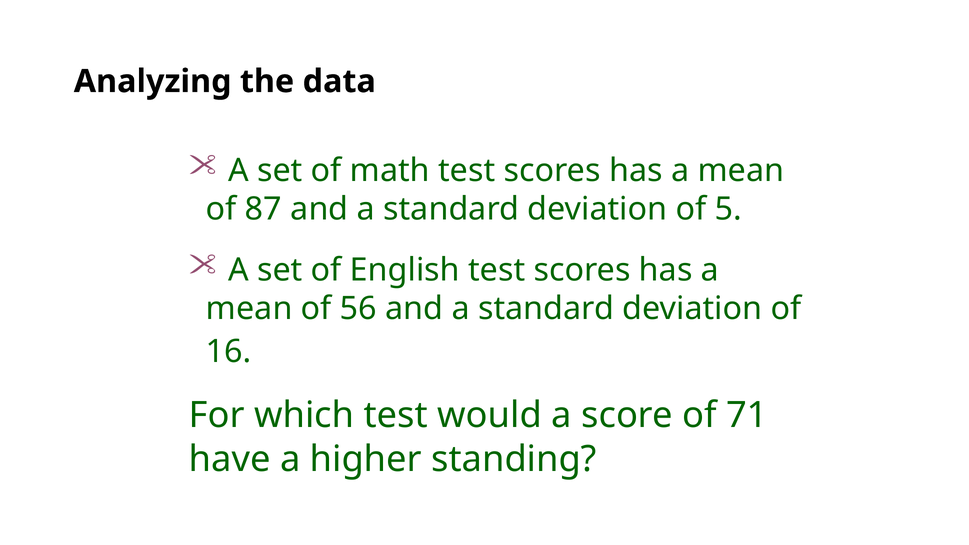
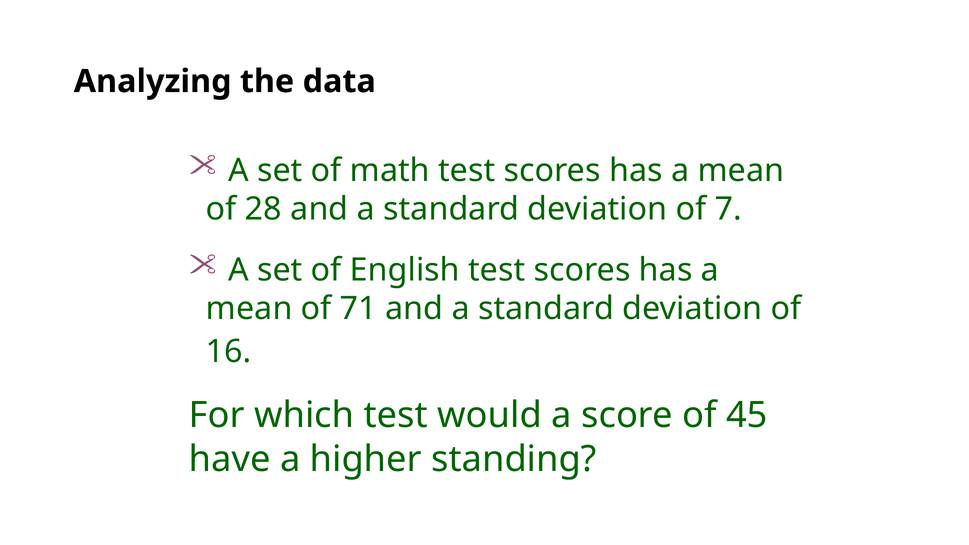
87: 87 -> 28 (263, 209)
5: 5 -> 7 (728, 209)
56: 56 -> 71 (358, 309)
71: 71 -> 45 (747, 416)
